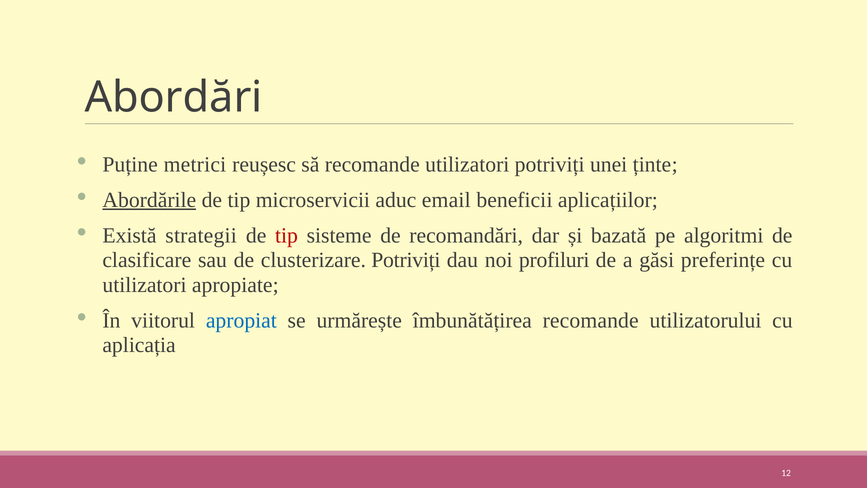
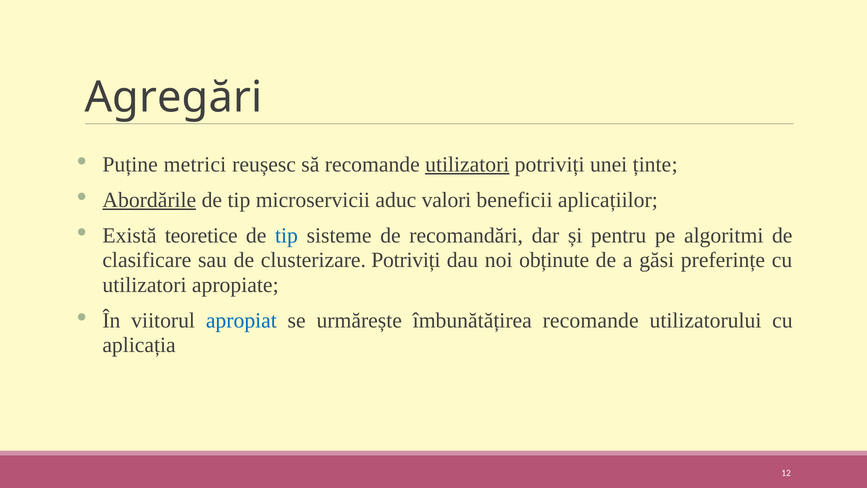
Abordări: Abordări -> Agregări (173, 97)
utilizatori underline: none -> present (467, 164)
email: email -> valori (446, 200)
strategii: strategii -> teoretice (201, 235)
tip colour: red -> blue (286, 235)
bazată: bazată -> pentru (619, 235)
profiluri: profiluri -> obținute (554, 260)
